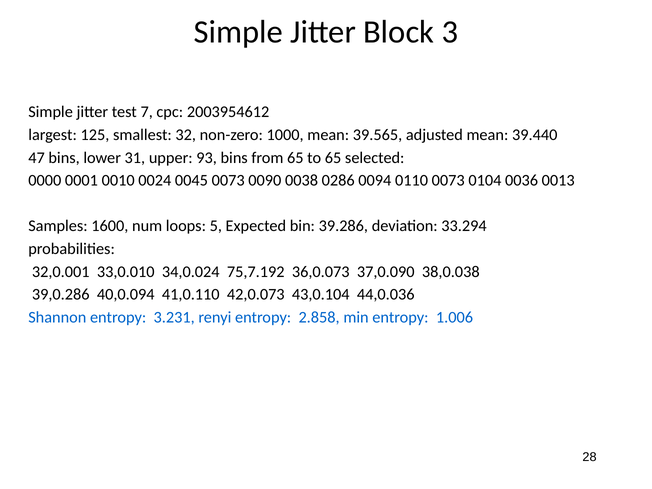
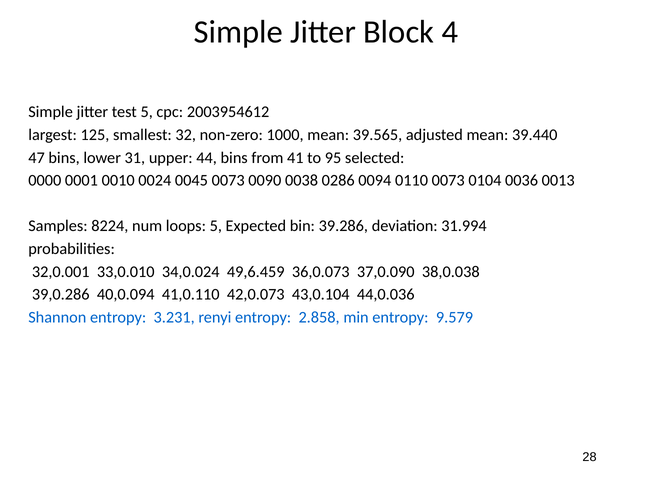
3: 3 -> 4 (450, 32)
test 7: 7 -> 5 (147, 112)
93: 93 -> 44 (207, 158)
from 65: 65 -> 41 (295, 158)
to 65: 65 -> 95 (333, 158)
1600: 1600 -> 8224 (110, 226)
33.294: 33.294 -> 31.994 (464, 226)
75,7.192: 75,7.192 -> 49,6.459 (256, 272)
1.006: 1.006 -> 9.579 (454, 317)
